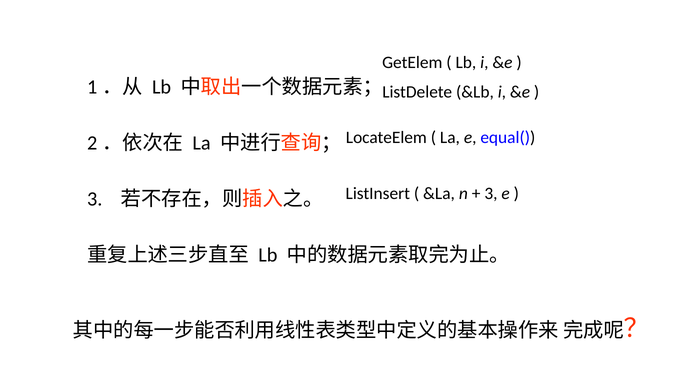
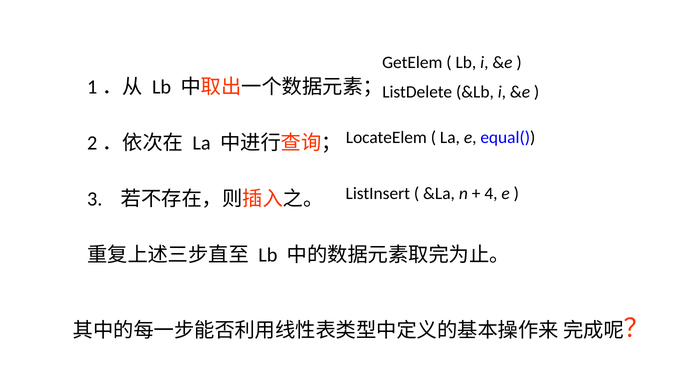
3: 3 -> 4 (491, 194)
